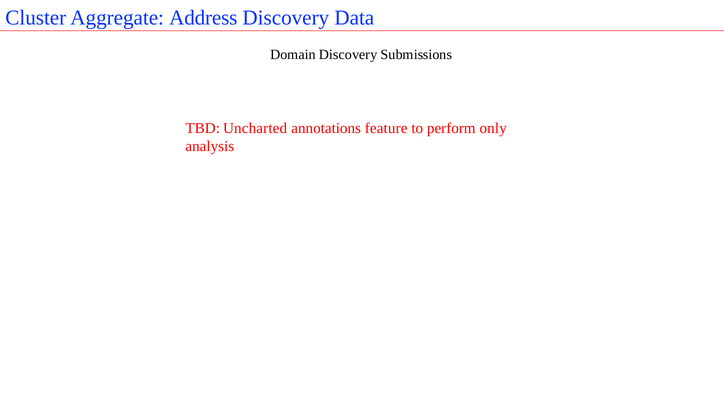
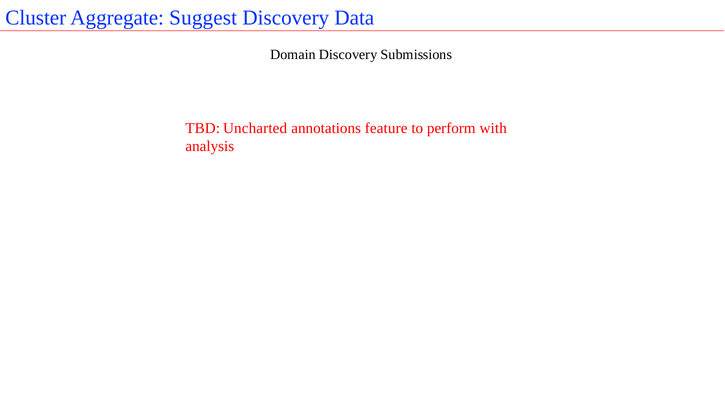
Address: Address -> Suggest (203, 18)
only: only -> with (493, 128)
